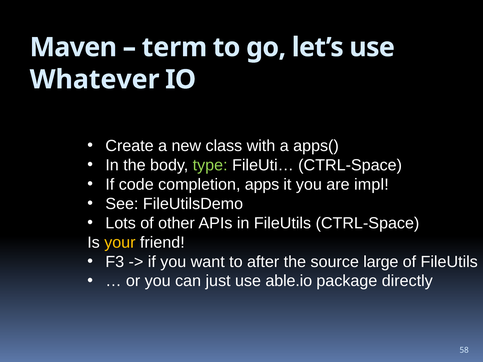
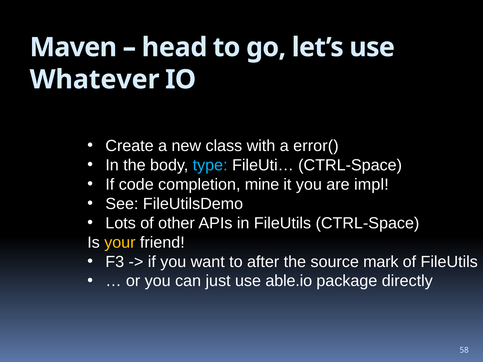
term: term -> head (175, 47)
apps(: apps( -> error( (316, 146)
type colour: light green -> light blue (210, 165)
apps: apps -> mine (262, 185)
large: large -> mark (381, 262)
